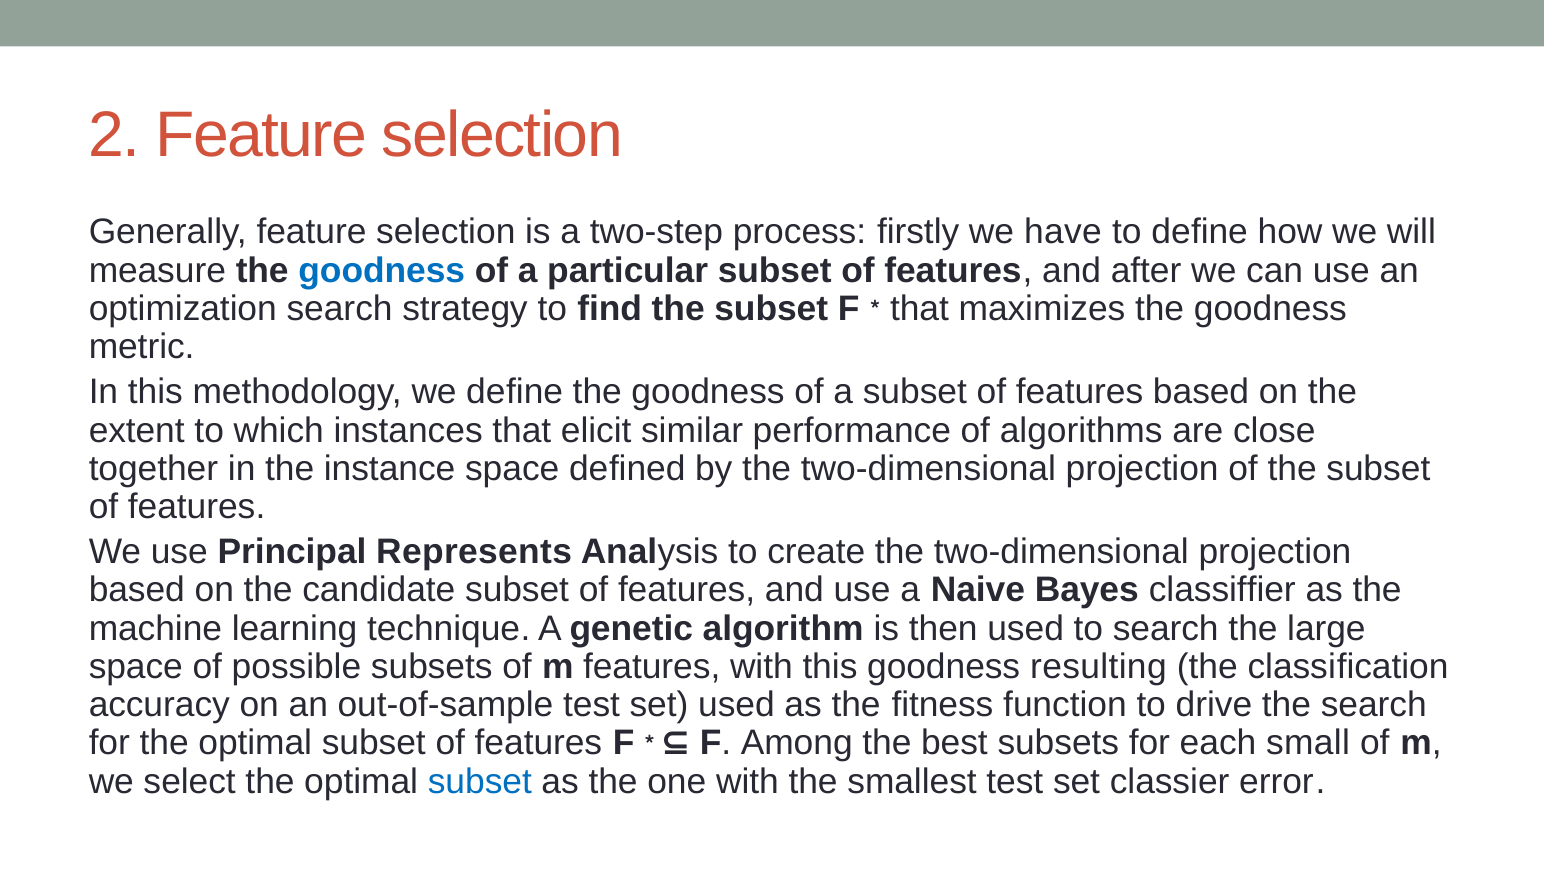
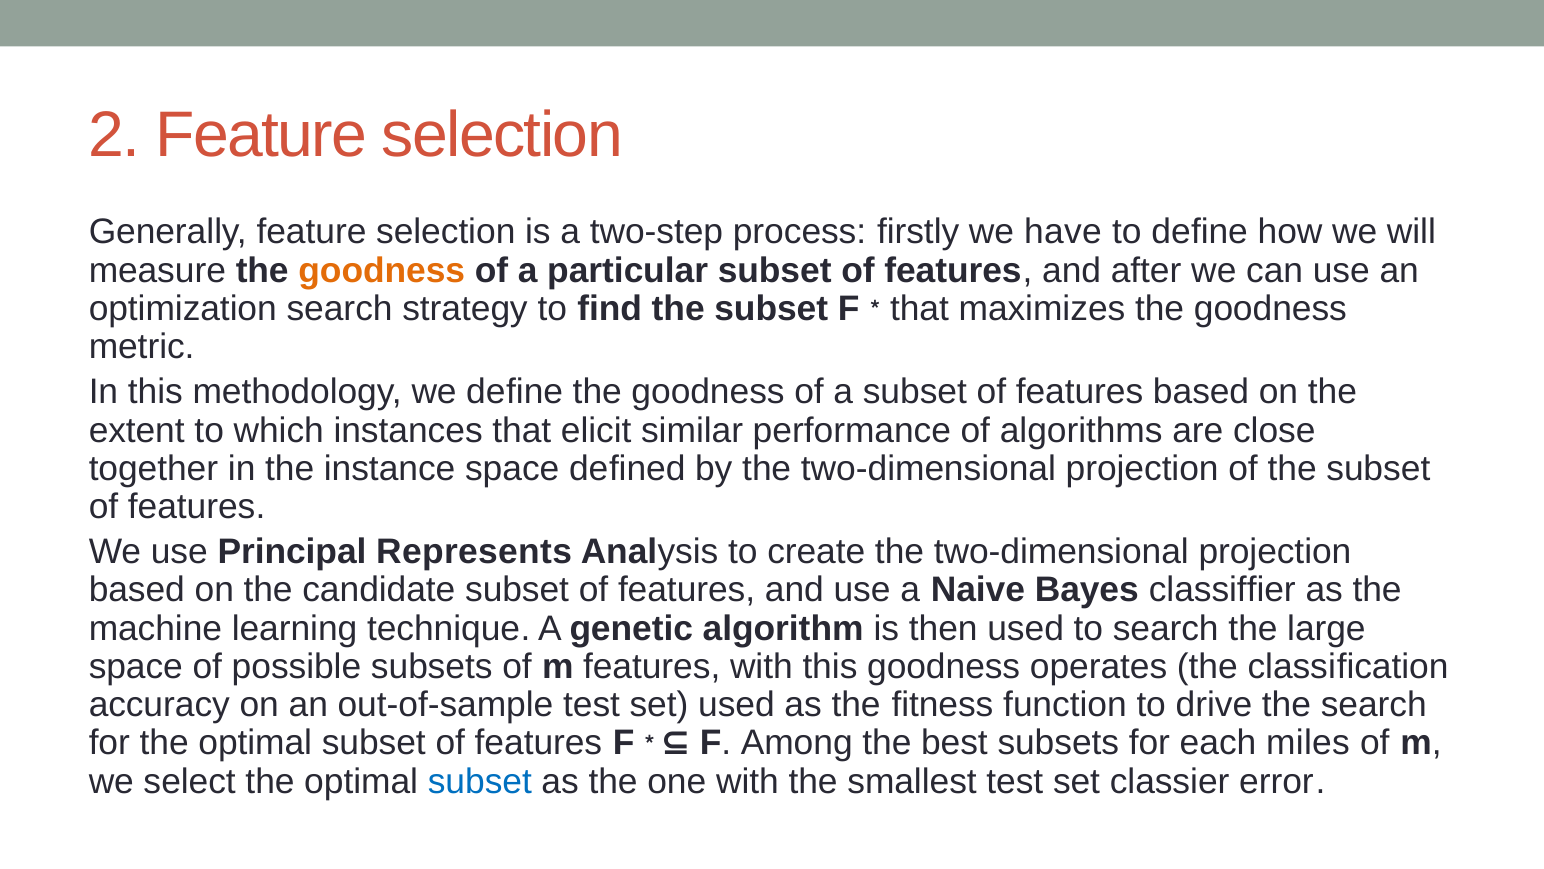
goodness colour: blue -> orange (382, 270)
resulting: resulting -> operates (1099, 666)
small: small -> miles (1308, 743)
